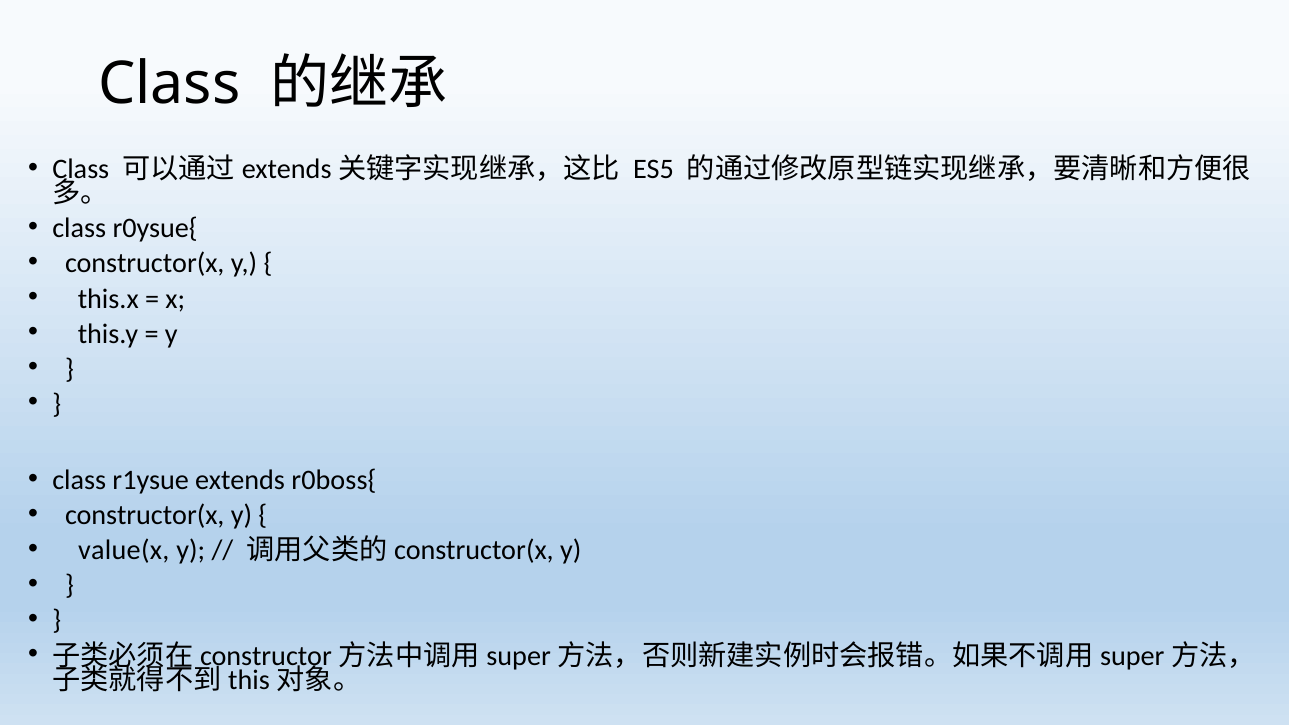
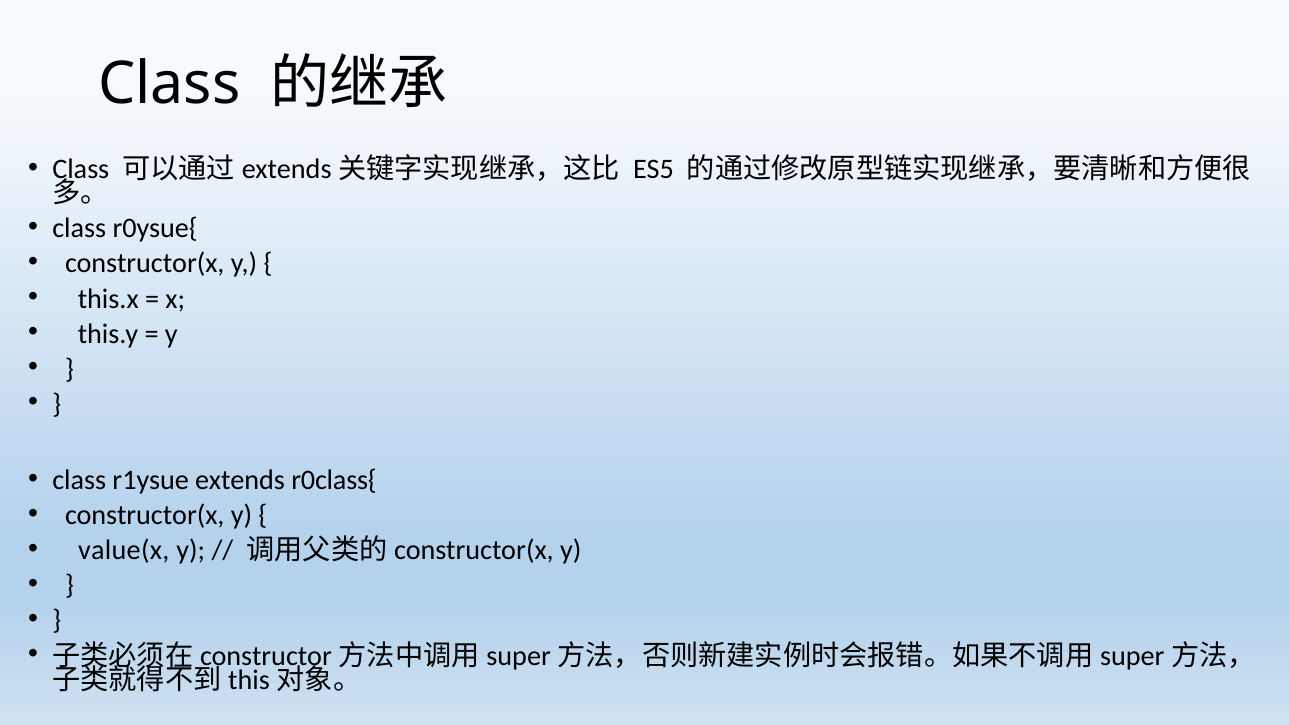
r0boss{: r0boss{ -> r0class{ (334, 480)
